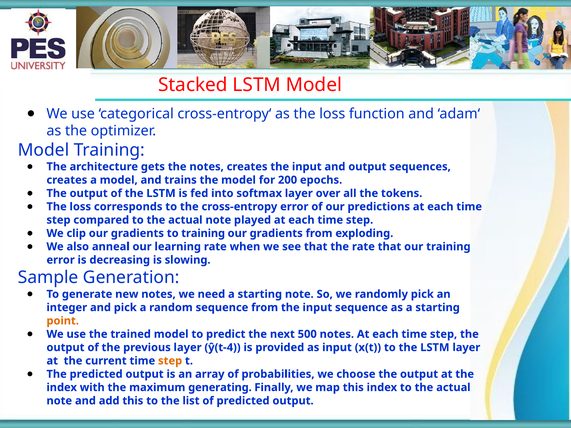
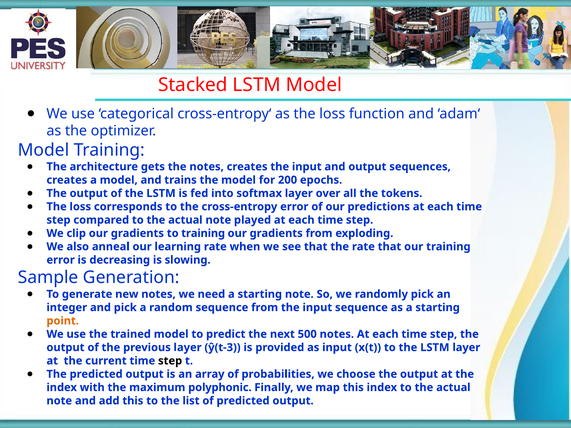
ŷ(t-4: ŷ(t-4 -> ŷ(t-3 (223, 348)
step colour: orange -> black (170, 361)
generating: generating -> polyphonic (220, 388)
